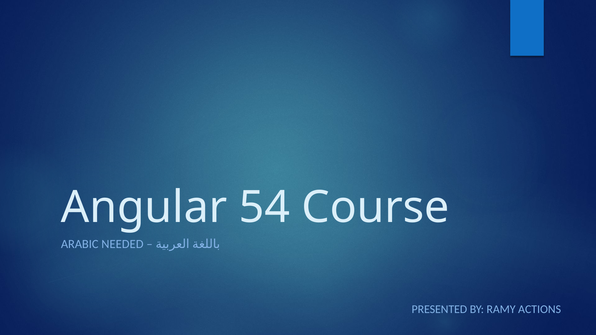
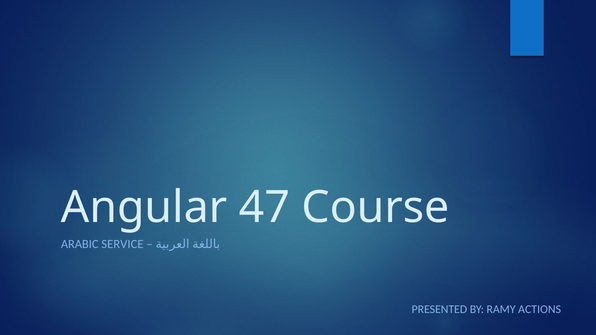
54: 54 -> 47 (264, 208)
NEEDED: NEEDED -> SERVICE (122, 244)
